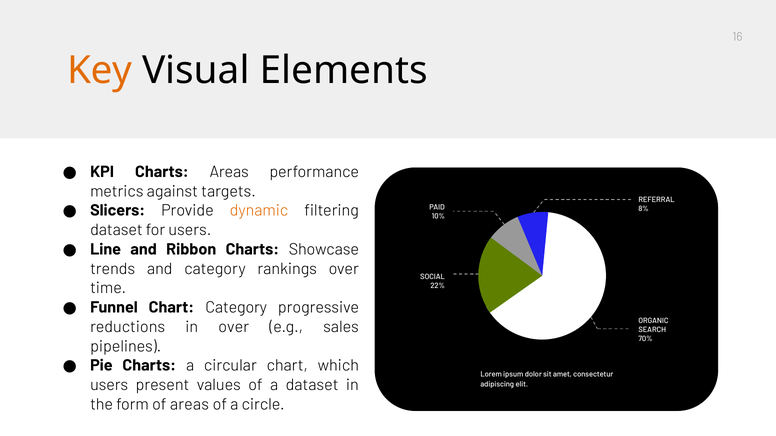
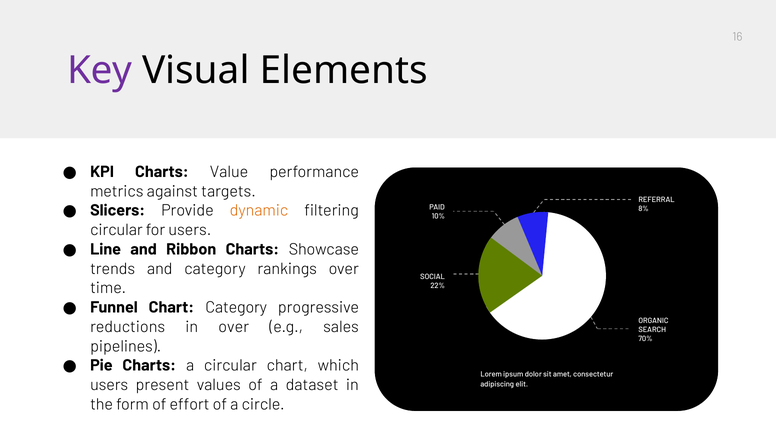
Key colour: orange -> purple (100, 70)
Charts Areas: Areas -> Value (229, 172)
dataset: dataset -> circular (116, 230)
of areas: areas -> effort (190, 405)
